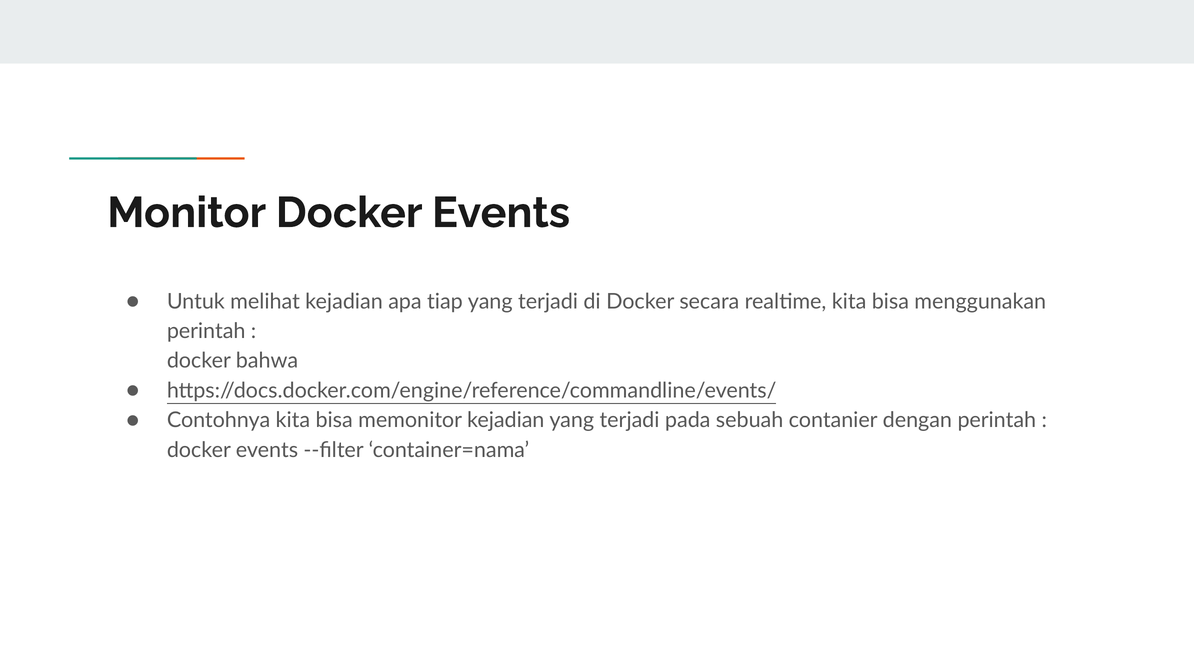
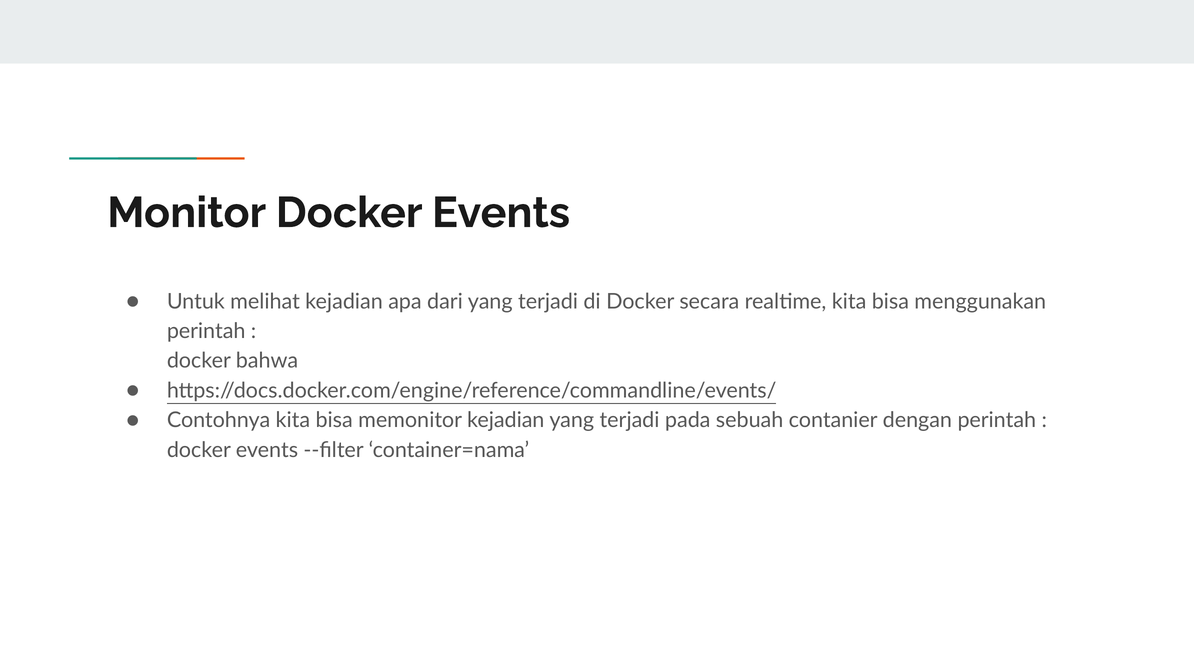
tiap: tiap -> dari (445, 302)
